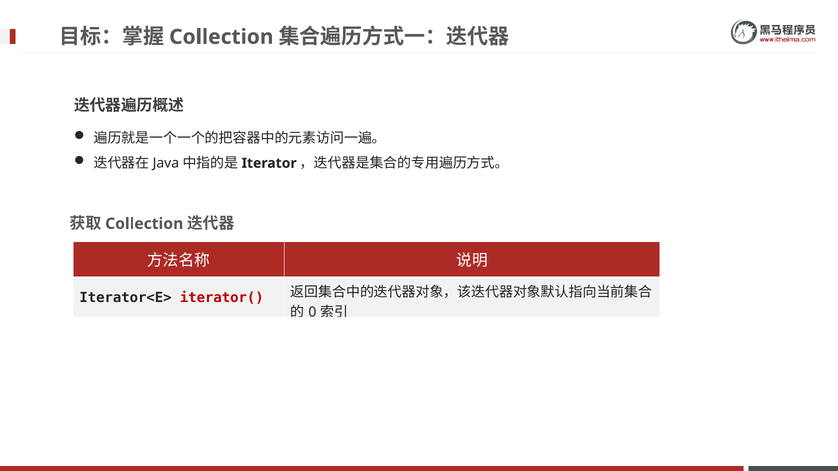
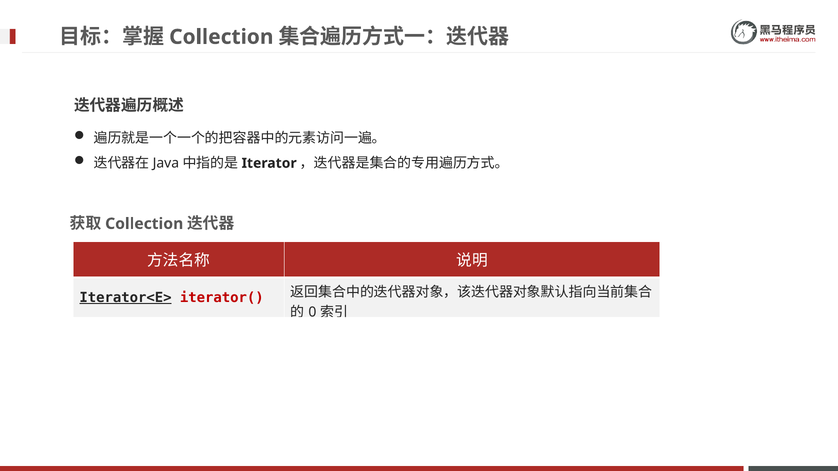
Iterator<E> underline: none -> present (126, 298)
